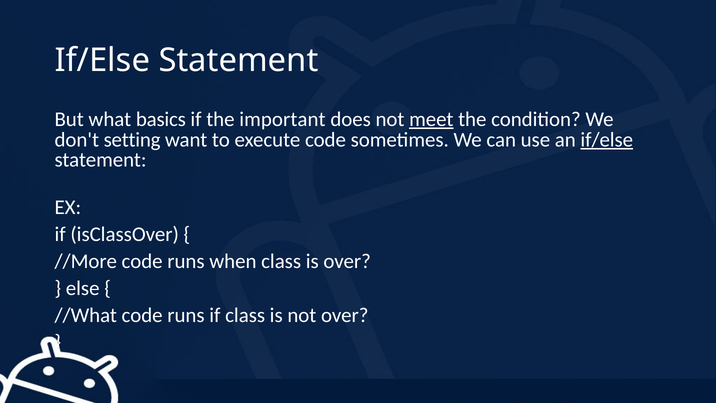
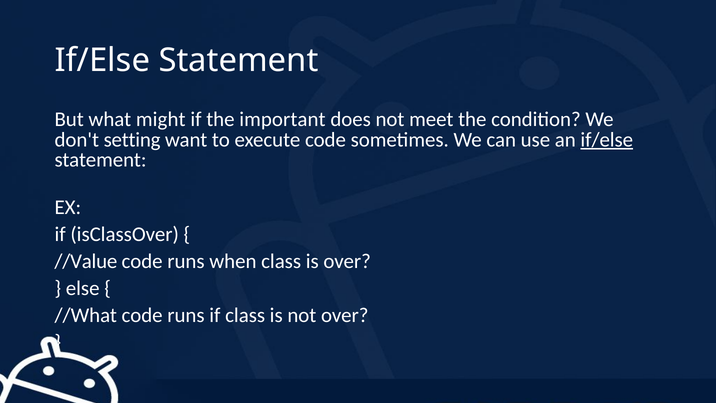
basics: basics -> might (161, 119)
meet underline: present -> none (431, 119)
//More: //More -> //Value (86, 261)
